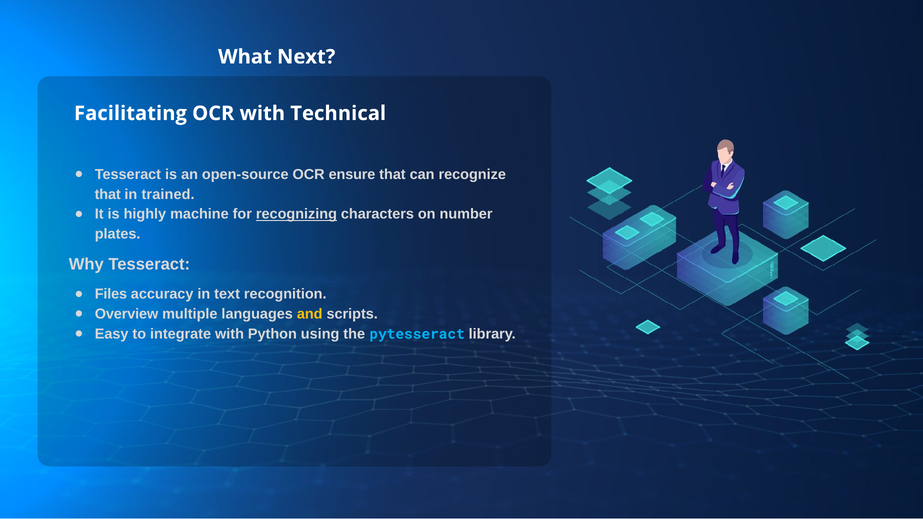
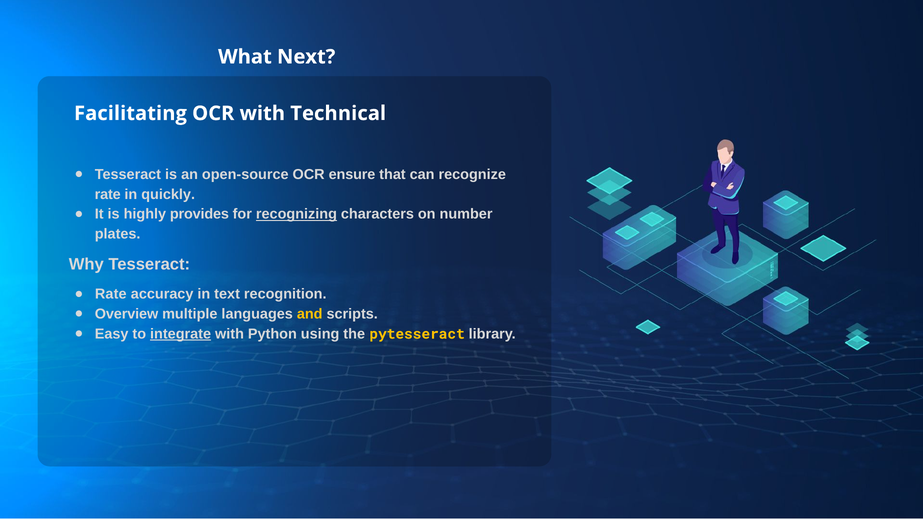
that: that -> rate (108, 194)
trained: trained -> quickly (168, 194)
machine: machine -> provides (199, 214)
Files: Files -> Rate (111, 294)
integrate underline: none -> present (181, 334)
pytesseract colour: light blue -> yellow (417, 334)
